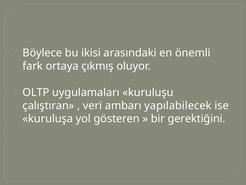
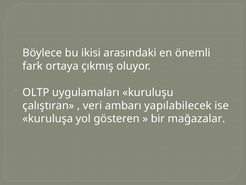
gerektiğini: gerektiğini -> mağazalar (197, 118)
